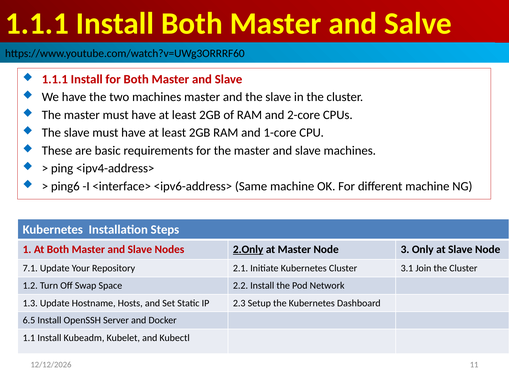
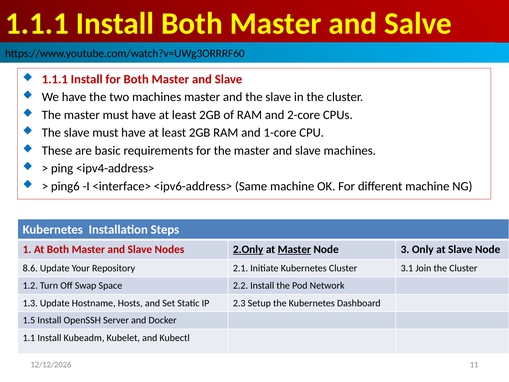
Master underline: none -> present (294, 249)
7.1: 7.1 -> 8.6 (30, 268)
6.5: 6.5 -> 1.5 (29, 320)
